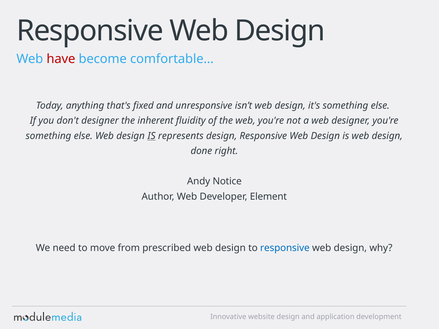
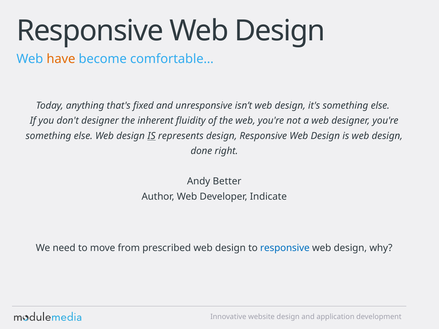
have colour: red -> orange (61, 59)
Notice: Notice -> Better (227, 181)
Element: Element -> Indicate (268, 197)
